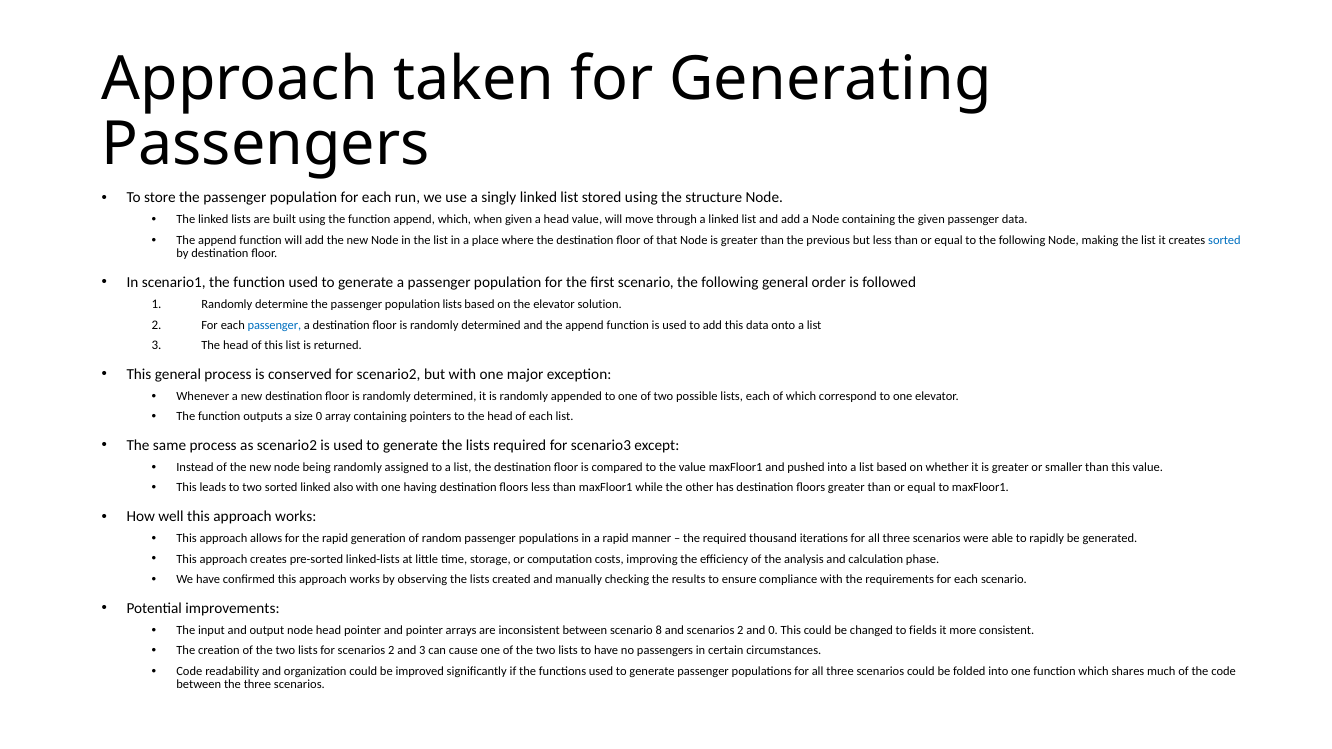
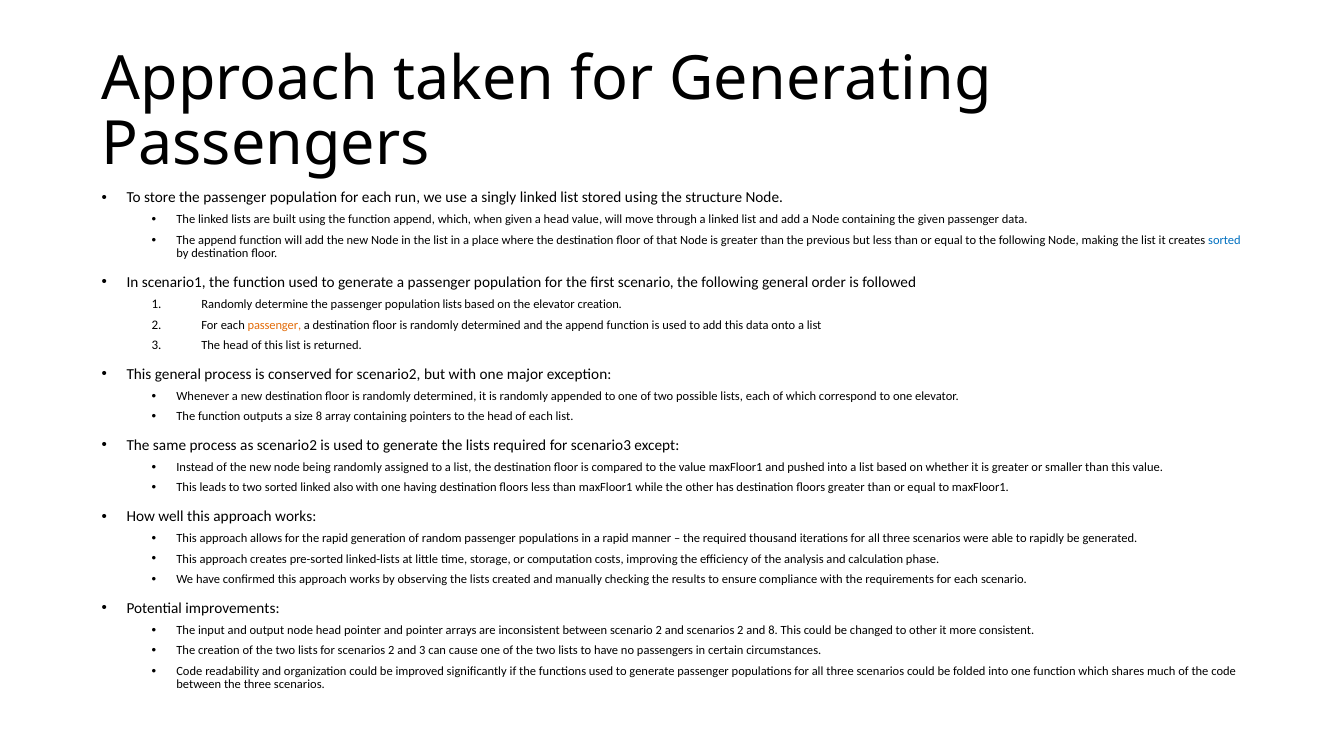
elevator solution: solution -> creation (600, 305)
passenger colour: blue -> orange (274, 325)
size 0: 0 -> 8 (319, 417)
scenario 8: 8 -> 2 (659, 631)
and 0: 0 -> 8 (773, 631)
to fields: fields -> other (923, 631)
